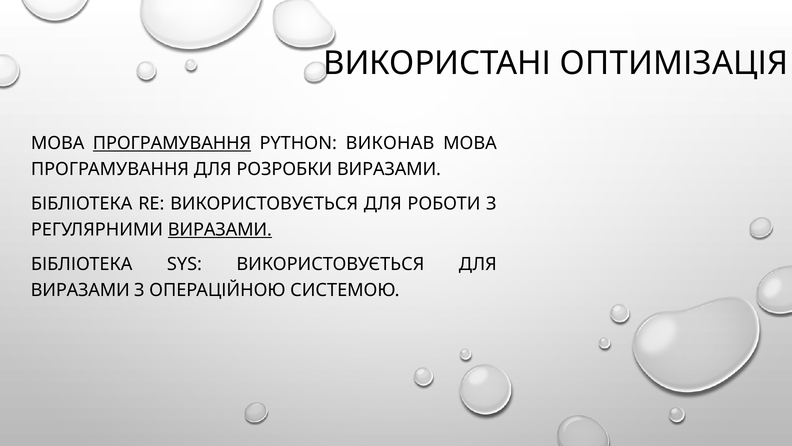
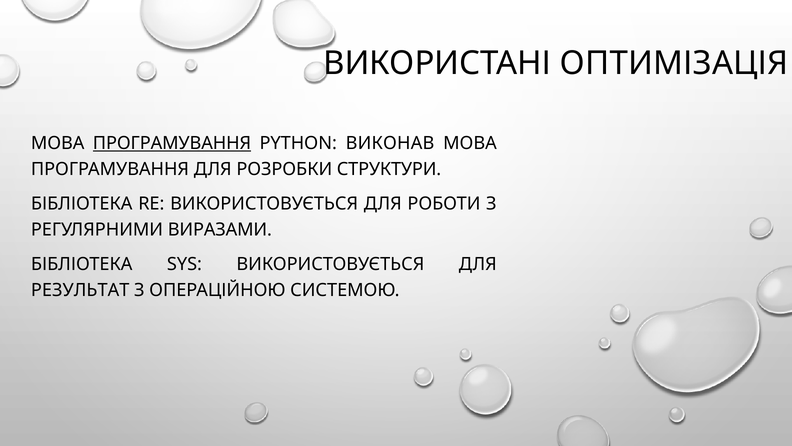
РОЗРОБКИ ВИРАЗАМИ: ВИРАЗАМИ -> СТРУКТУРИ (389, 169)
ВИРАЗАМИ underline: present -> none (220, 229)
ВИРАЗАМИ: ВИРАЗАМИ -> РЕЗУЛЬТАТ (80, 290)
